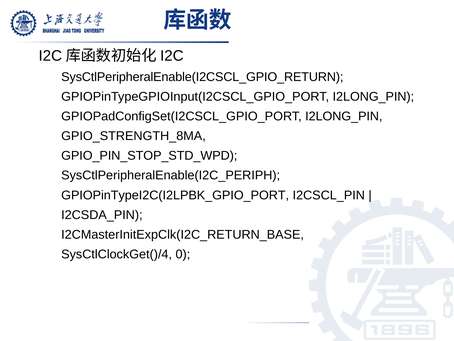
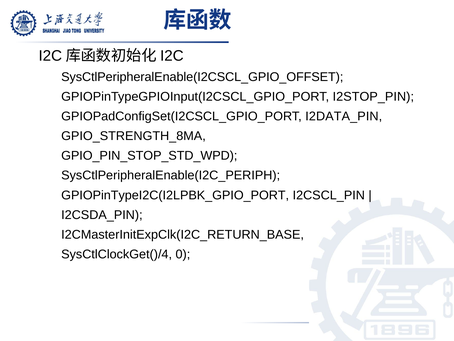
SysCtlPeripheralEnable(I2CSCL_GPIO_RETURN: SysCtlPeripheralEnable(I2CSCL_GPIO_RETURN -> SysCtlPeripheralEnable(I2CSCL_GPIO_OFFSET (202, 77)
GPIOPinTypeGPIOInput(I2CSCL_GPIO_PORT I2LONG_PIN: I2LONG_PIN -> I2STOP_PIN (373, 97)
GPIOPadConfigSet(I2CSCL_GPIO_PORT I2LONG_PIN: I2LONG_PIN -> I2DATA_PIN (344, 116)
